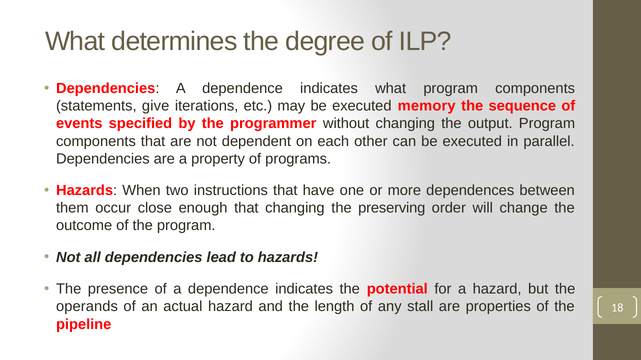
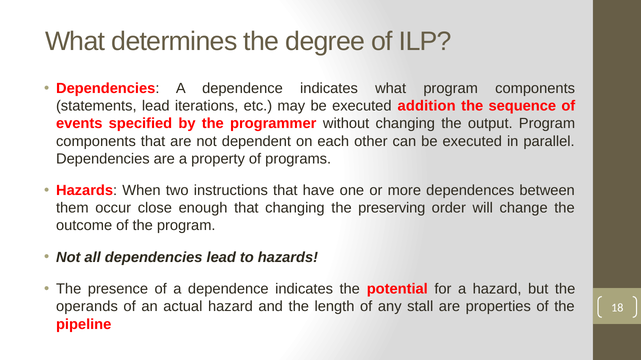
statements give: give -> lead (156, 106)
memory: memory -> addition (427, 106)
